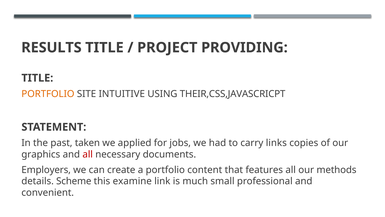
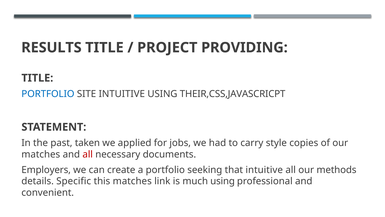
PORTFOLIO colour: orange -> blue (48, 94)
links: links -> style (276, 143)
graphics: graphics -> matches (41, 154)
content: content -> seeking (205, 170)
that features: features -> intuitive (264, 170)
Scheme: Scheme -> Specific (74, 181)
this examine: examine -> matches (132, 181)
much small: small -> using (223, 181)
